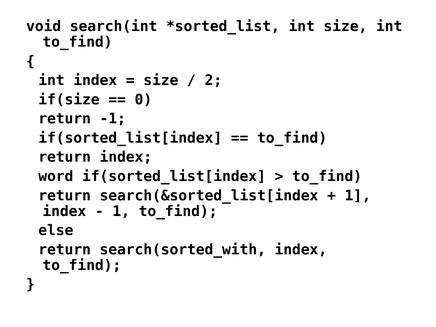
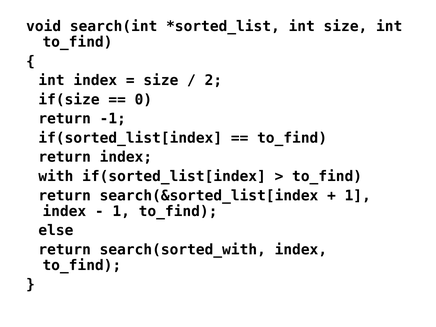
word: word -> with (56, 176)
